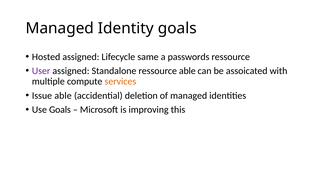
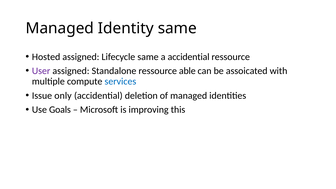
Identity goals: goals -> same (177, 28)
a passwords: passwords -> accidential (189, 57)
services colour: orange -> blue (120, 81)
Issue able: able -> only (63, 96)
